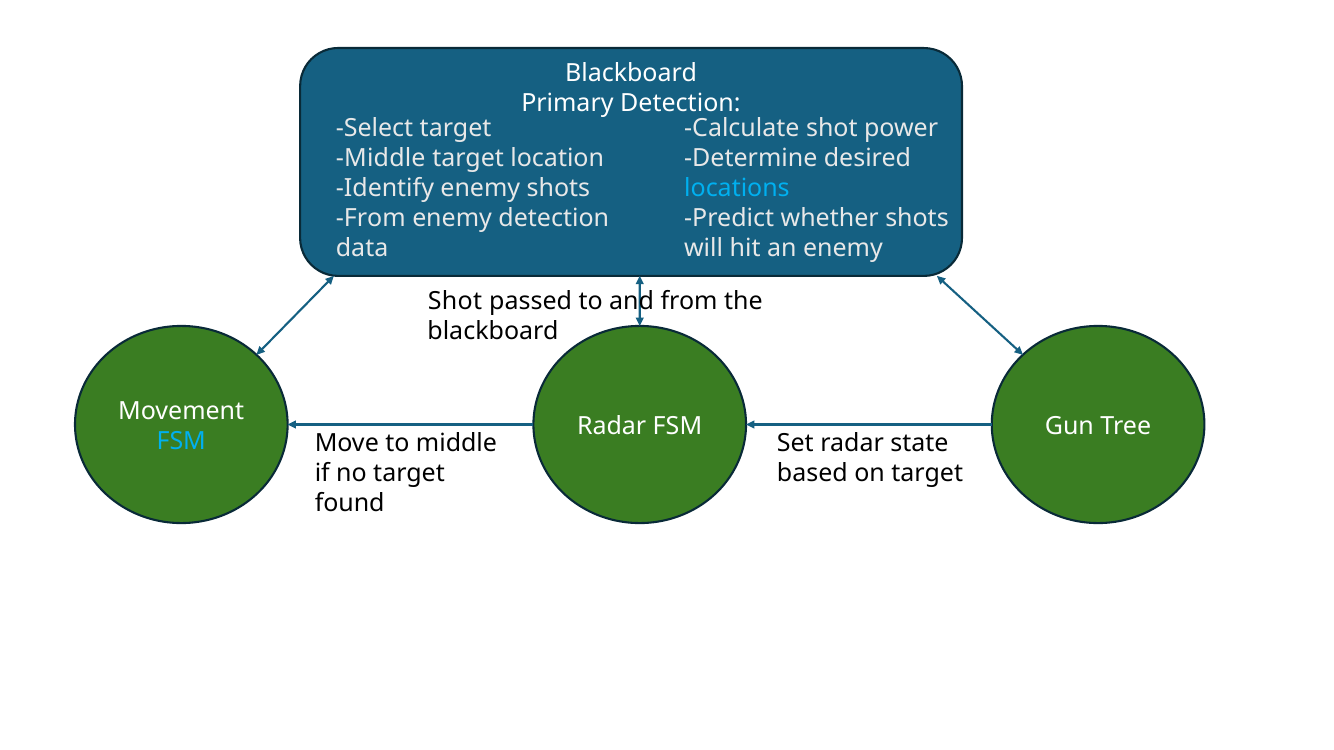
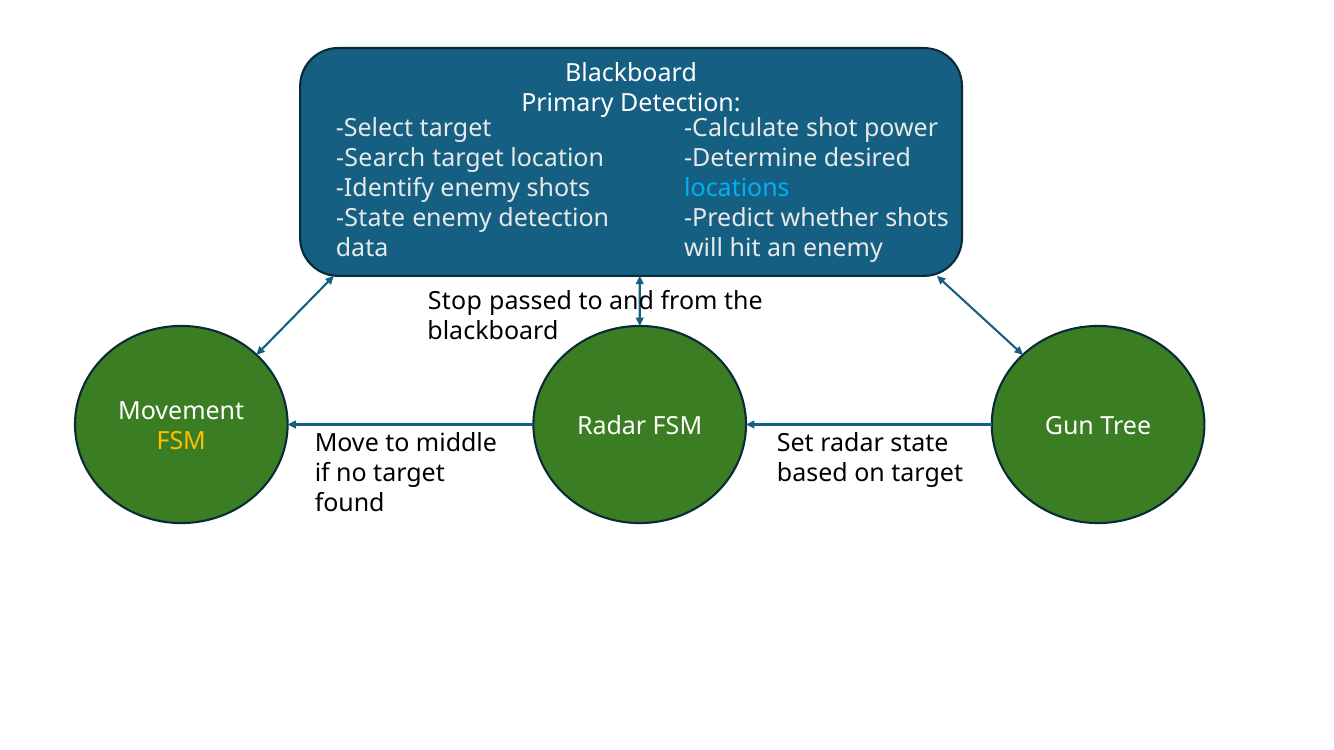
Middle: Middle -> Search (381, 158)
From: From -> State (371, 218)
Shot: Shot -> Stop (455, 301)
FSM colour: light blue -> yellow (181, 441)
